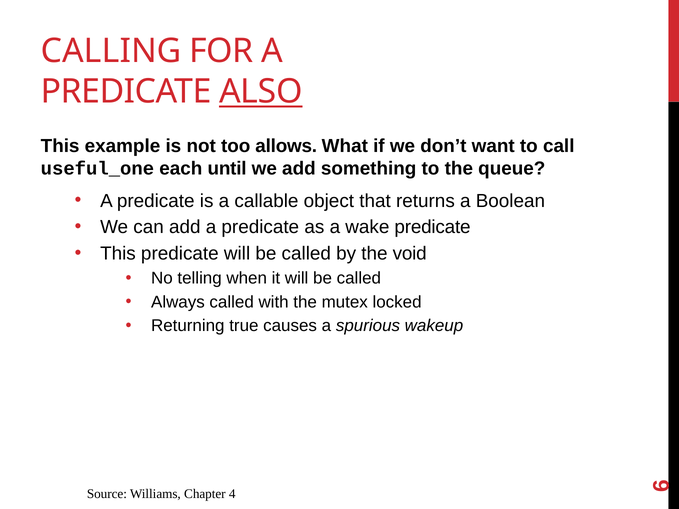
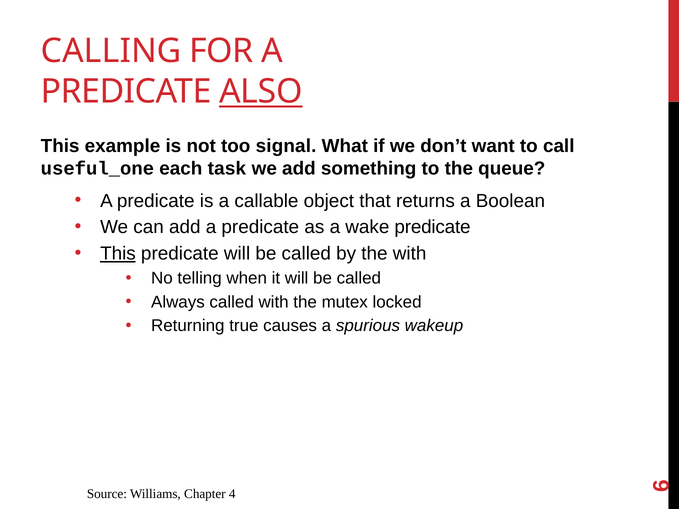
allows: allows -> signal (286, 146)
until: until -> task (227, 169)
This underline: none -> present (118, 254)
the void: void -> with (410, 254)
